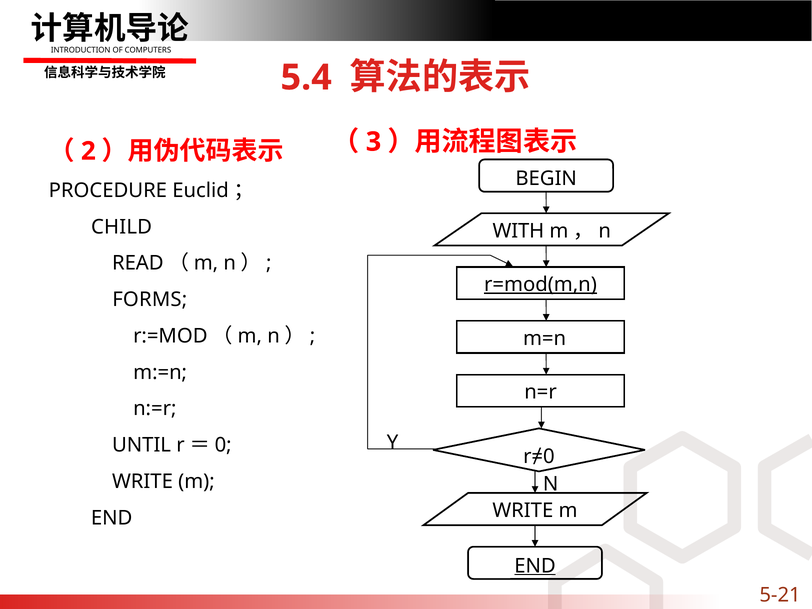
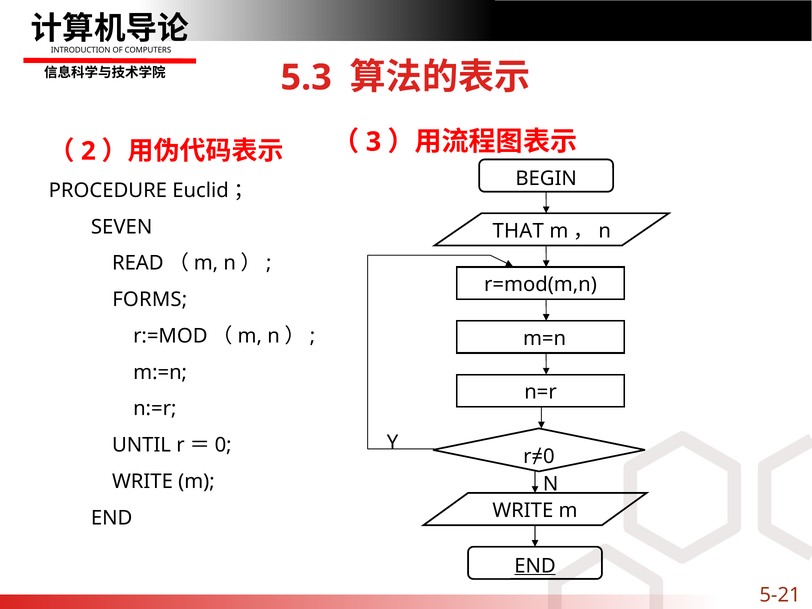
5.4: 5.4 -> 5.3 (306, 78)
CHILD: CHILD -> SEVEN (122, 227)
WITH: WITH -> THAT (518, 231)
r=mod(m,n underline: present -> none (540, 285)
